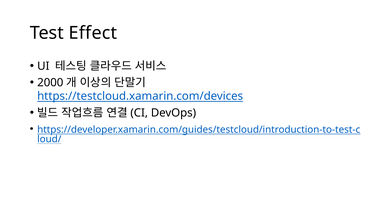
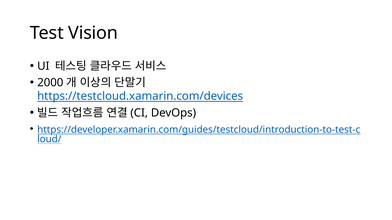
Effect: Effect -> Vision (93, 33)
